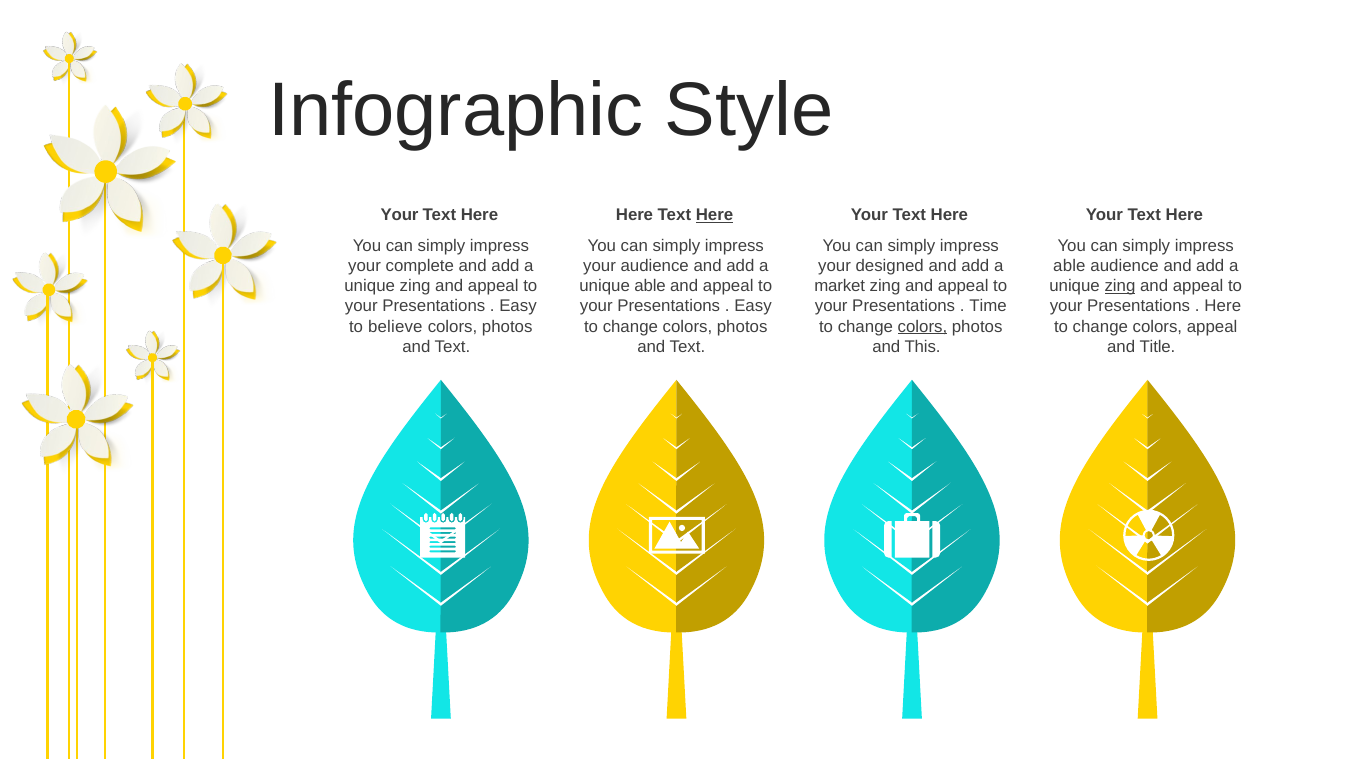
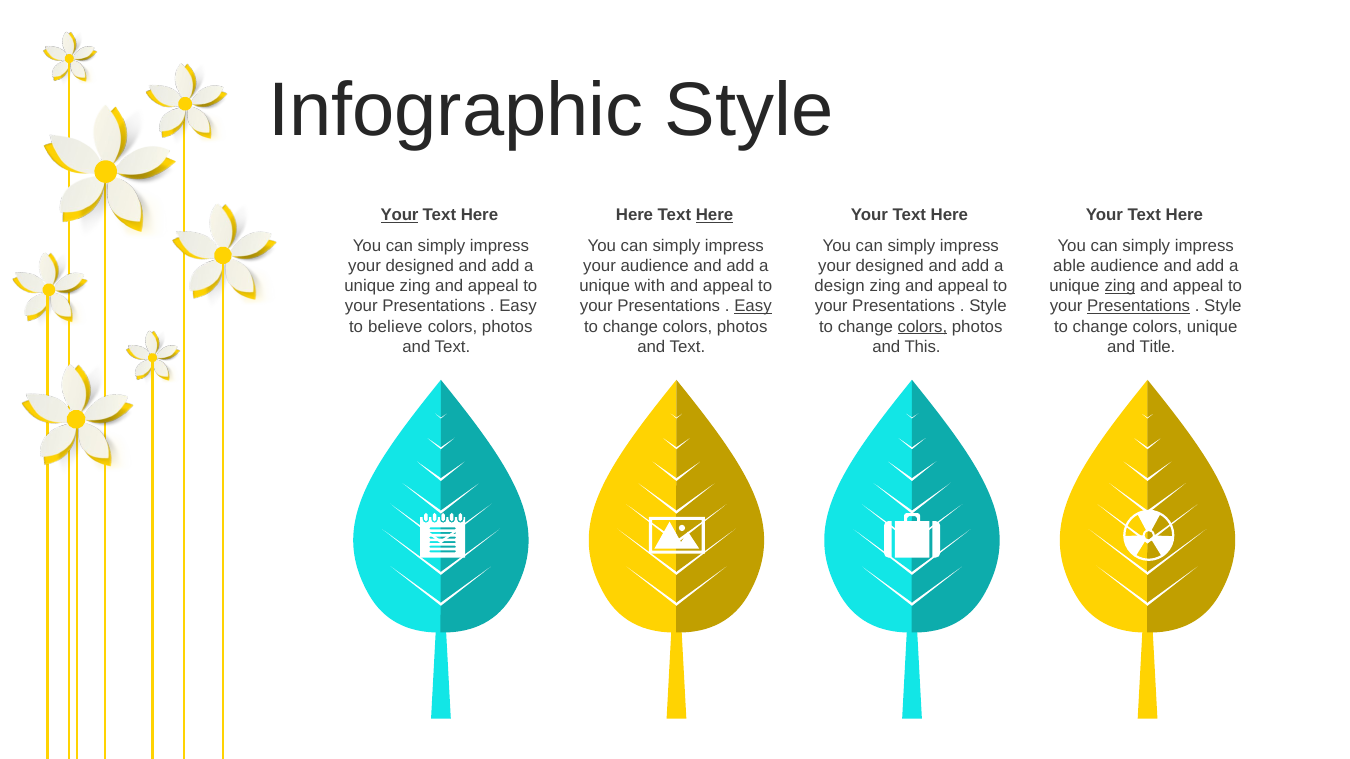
Your underline: none -> present (400, 215)
complete: complete -> designed (420, 266)
unique able: able -> with (650, 286)
market: market -> design (840, 286)
Easy underline: none -> present (753, 307)
Time: Time -> Style (988, 307)
Presentations underline: none -> present (1139, 307)
Here: Here -> Style (1223, 307)
colors appeal: appeal -> unique (1212, 327)
